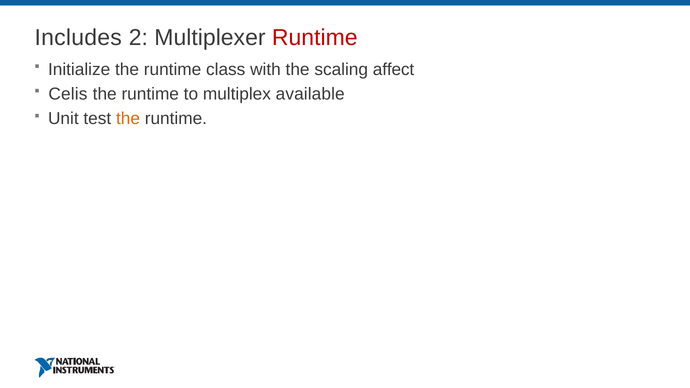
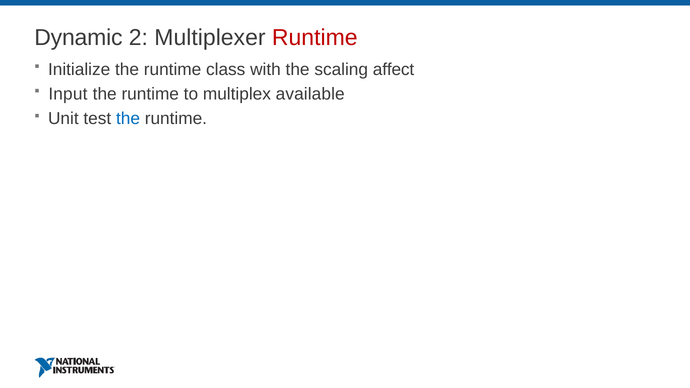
Includes: Includes -> Dynamic (78, 38)
Celis: Celis -> Input (68, 94)
the colour: orange -> blue (128, 118)
